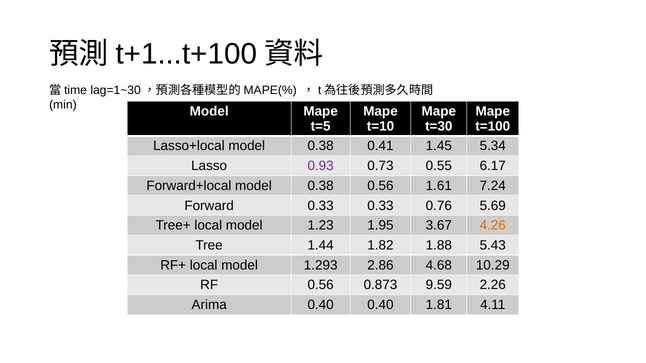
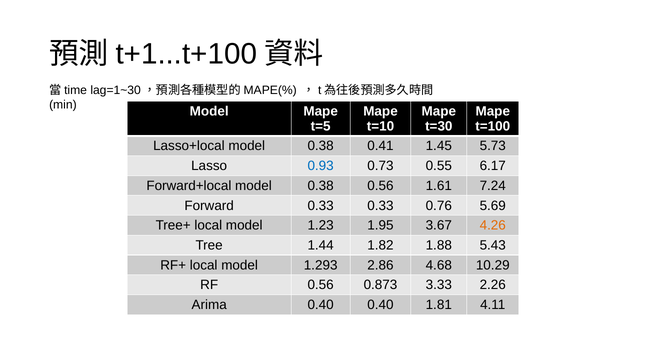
5.34: 5.34 -> 5.73 (493, 146)
0.93 colour: purple -> blue (321, 166)
9.59: 9.59 -> 3.33 (439, 285)
